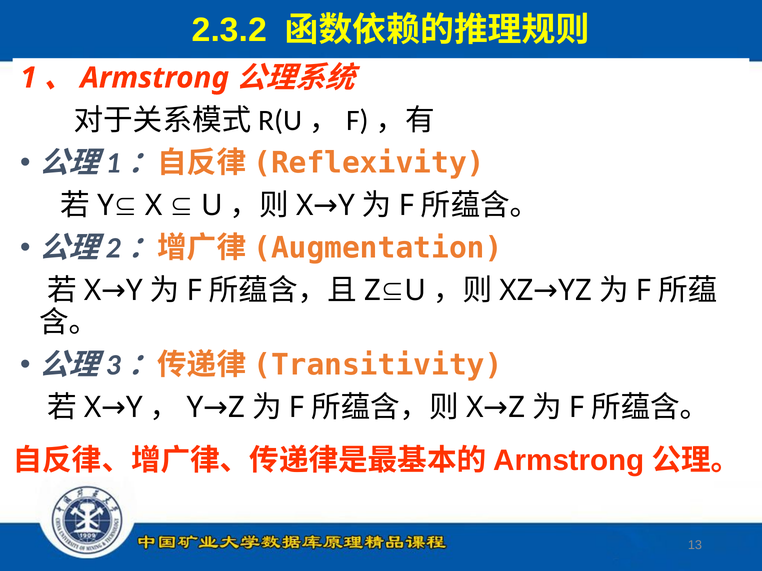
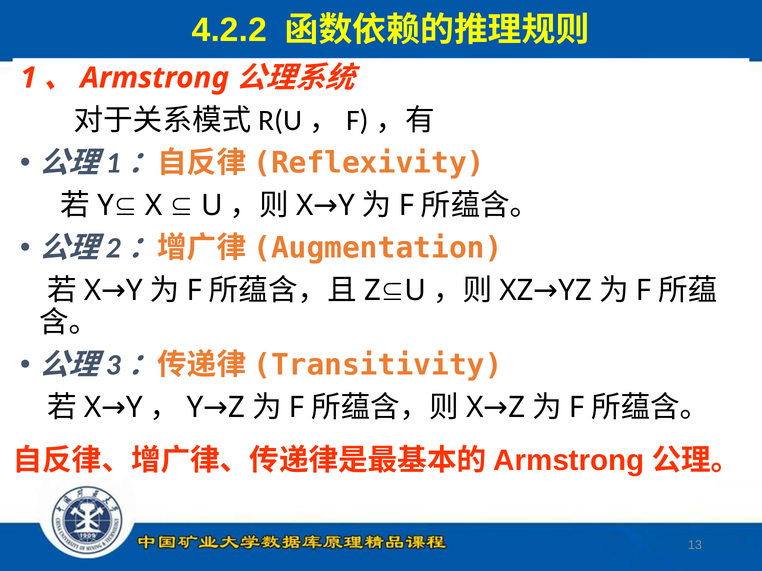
2.3.2: 2.3.2 -> 4.2.2 (229, 30)
